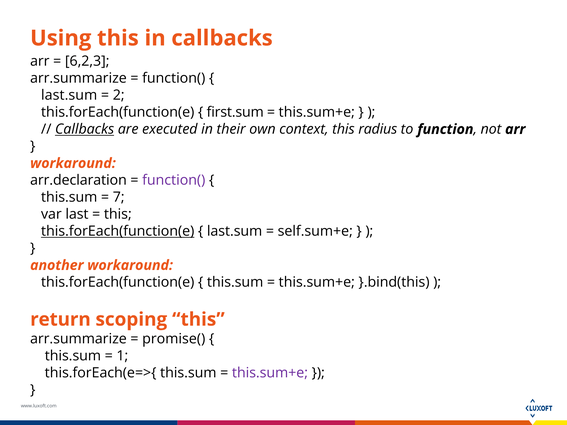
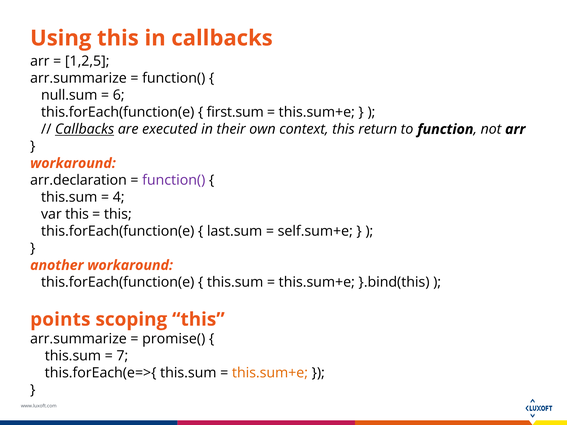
6,2,3: 6,2,3 -> 1,2,5 (87, 61)
last.sum: last.sum -> null.sum (69, 95)
2: 2 -> 6 (119, 95)
radius: radius -> return (378, 129)
7: 7 -> 4 (119, 197)
var last: last -> this (77, 214)
this.forEach(function(e underline: present -> none (118, 231)
return: return -> points (60, 320)
1: 1 -> 7 (122, 356)
this.sum+e colour: purple -> orange (270, 373)
